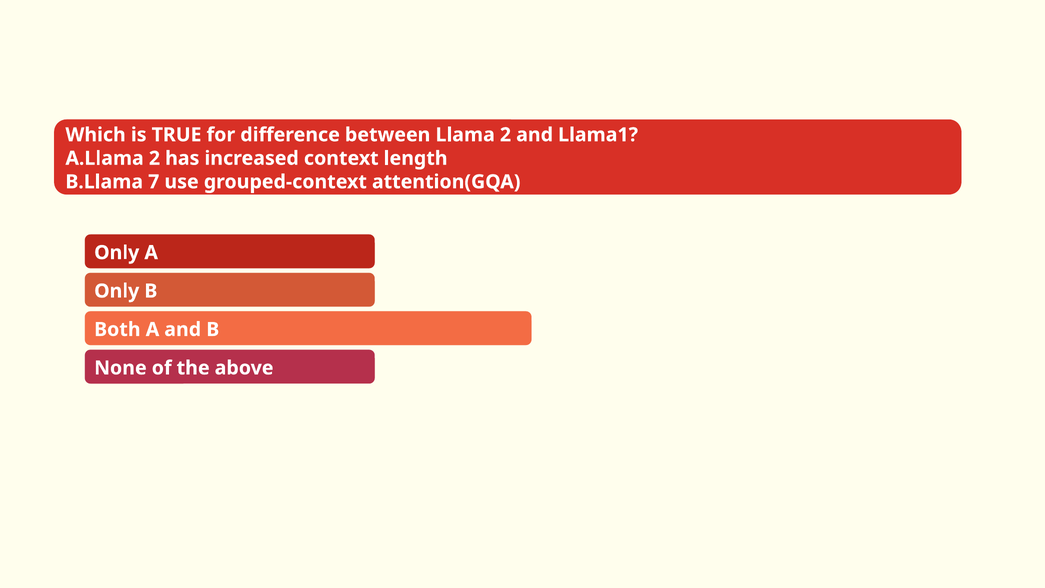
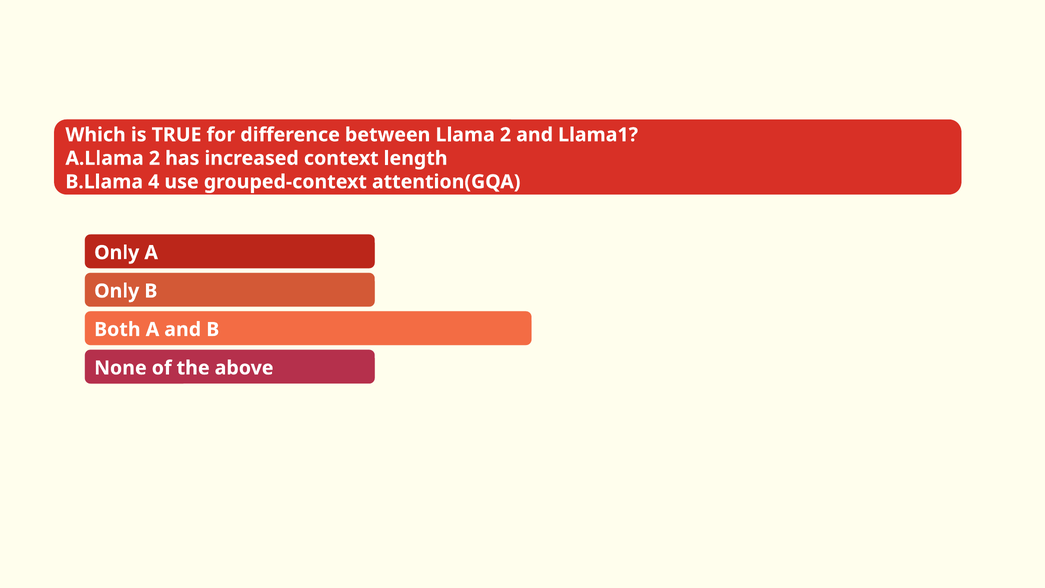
7: 7 -> 4 (154, 182)
